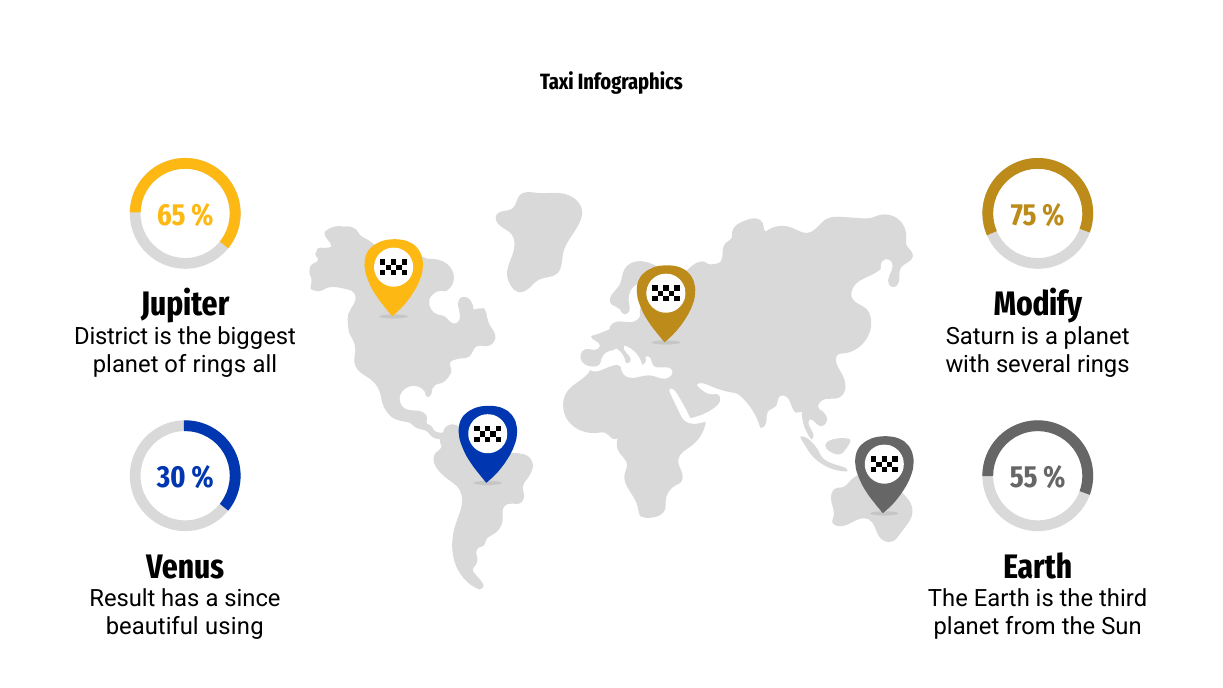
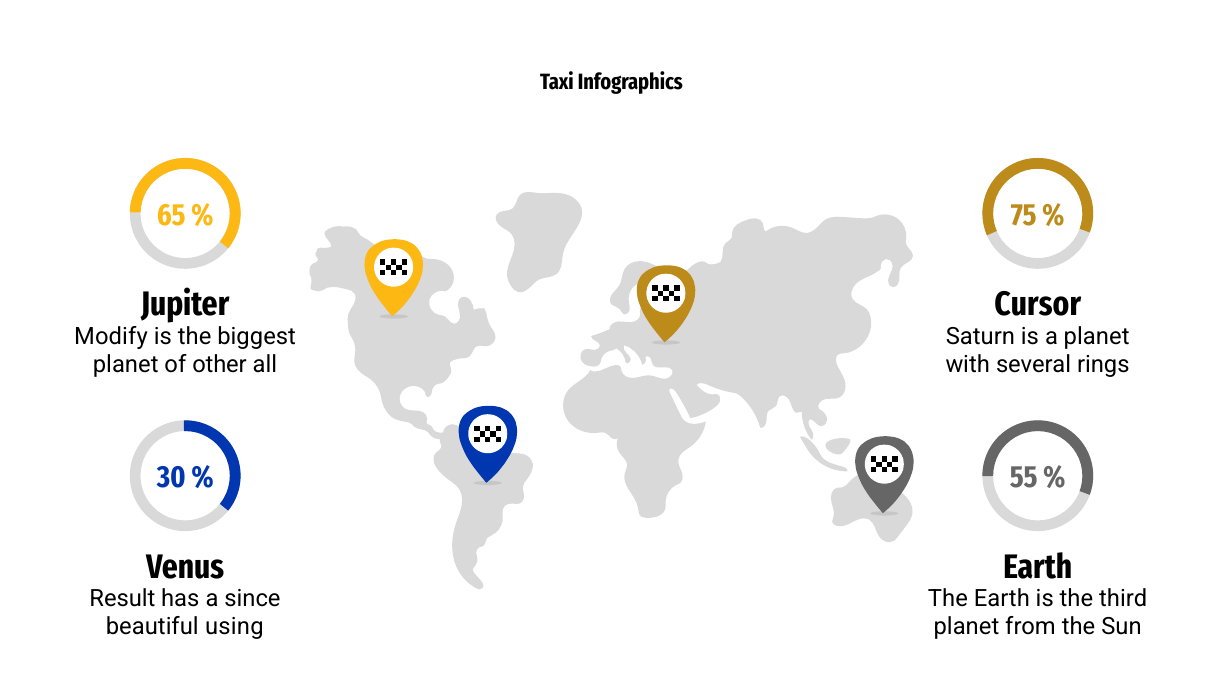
Modify: Modify -> Cursor (1038, 304)
District: District -> Modify (111, 336)
of rings: rings -> other (219, 365)
